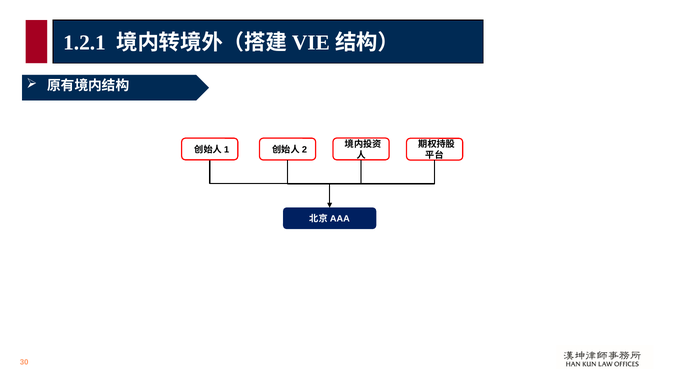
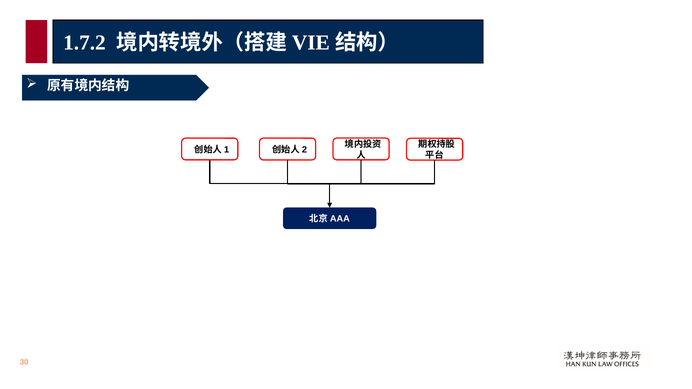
1.2.1: 1.2.1 -> 1.7.2 (84, 43)
